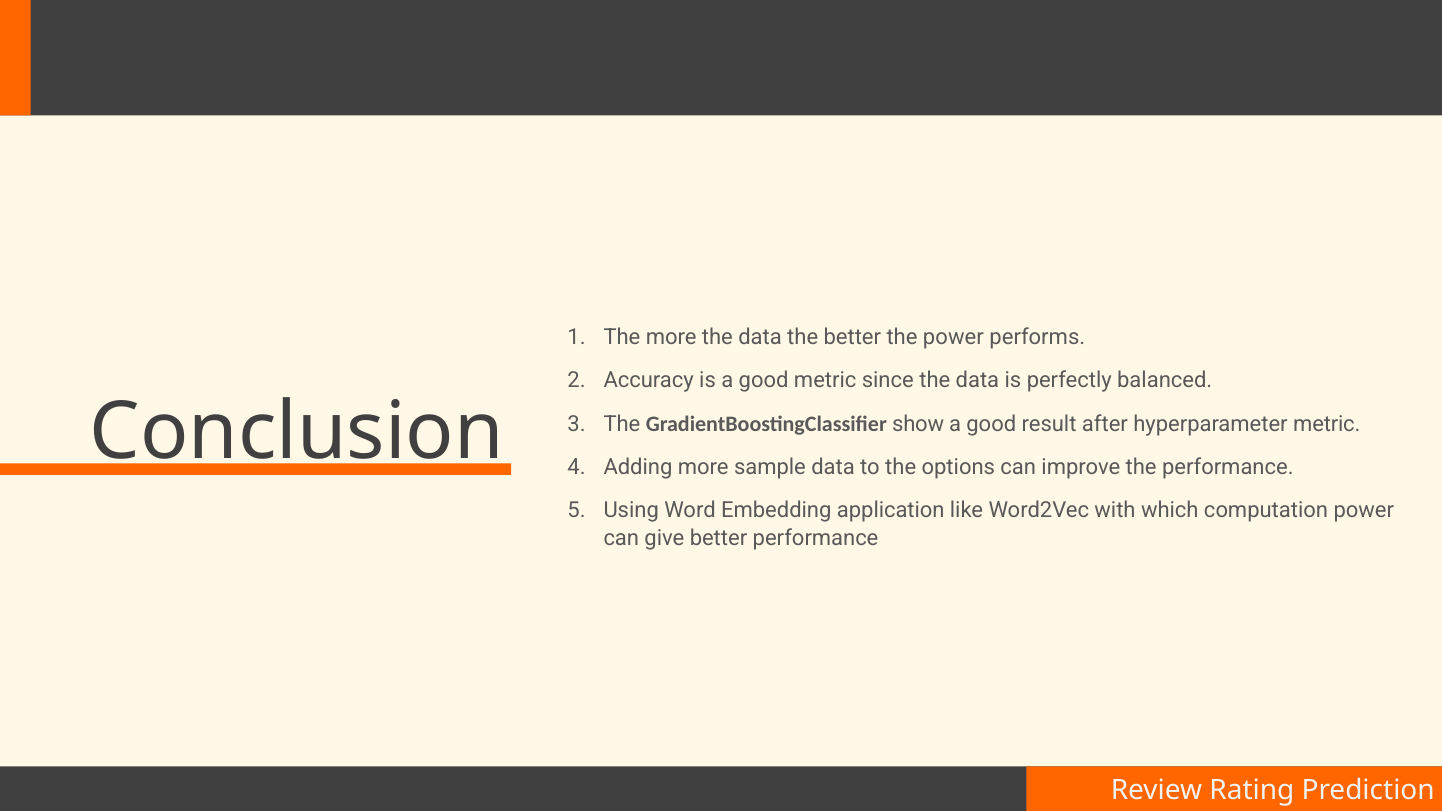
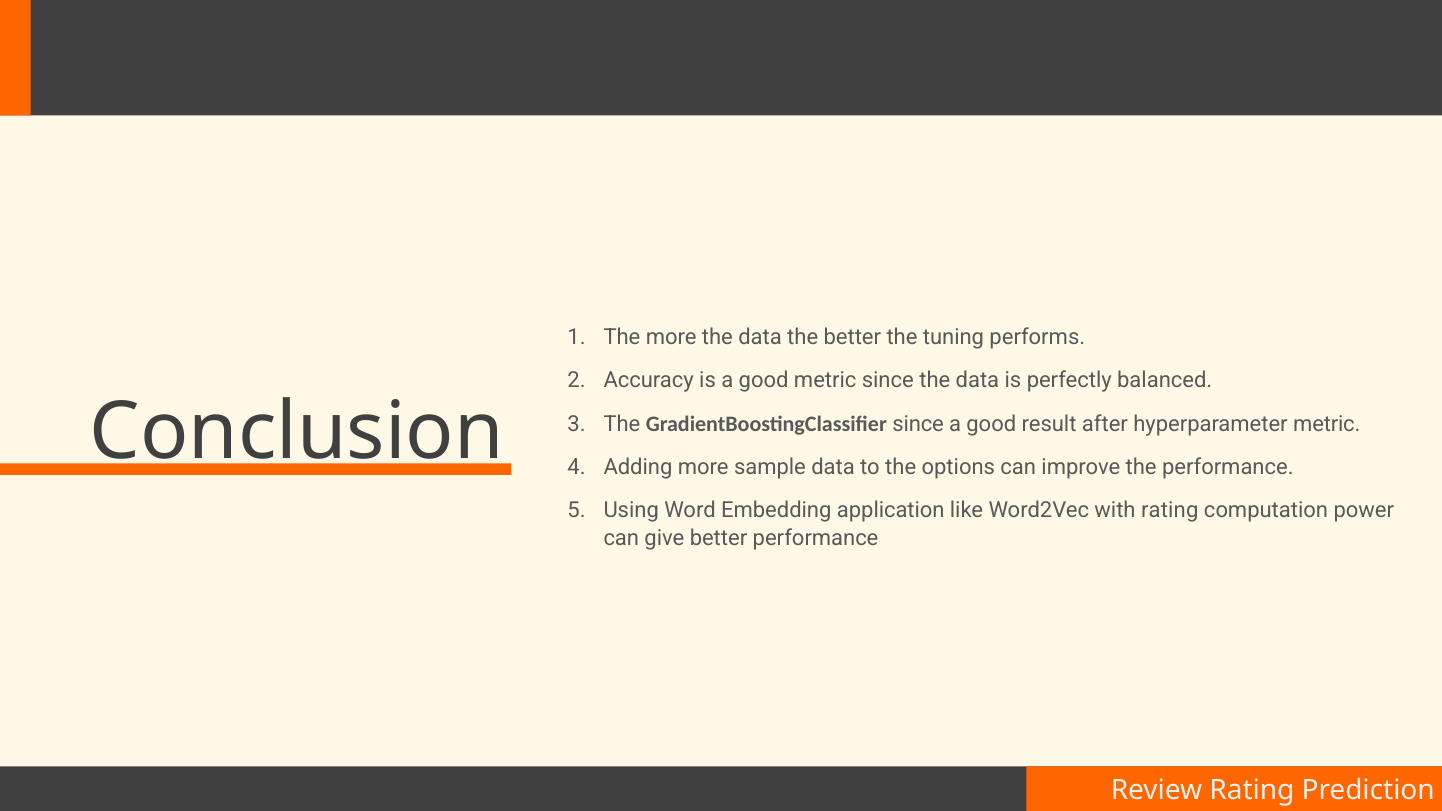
the power: power -> tuning (953, 338)
GradientBoostingClassifier show: show -> since (918, 424)
with which: which -> rating (1170, 510)
